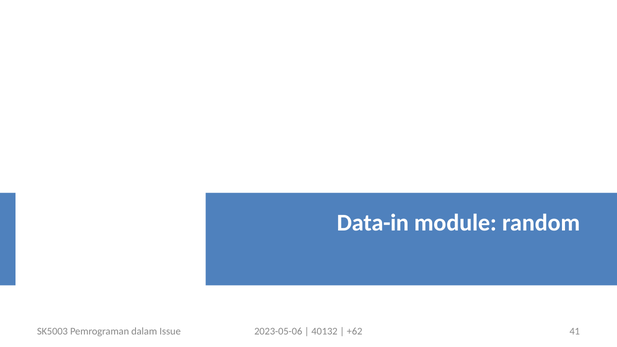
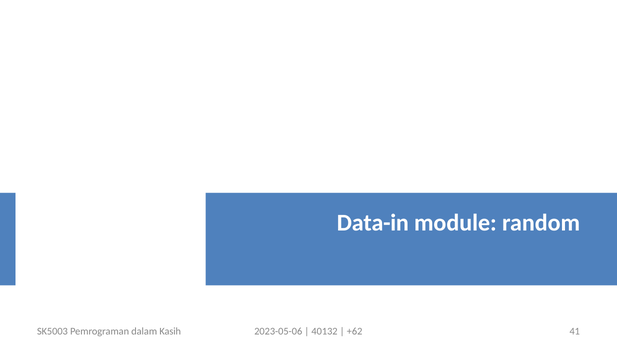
Issue: Issue -> Kasih (170, 332)
